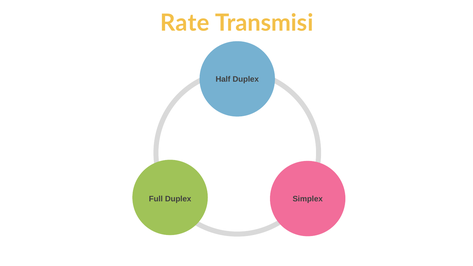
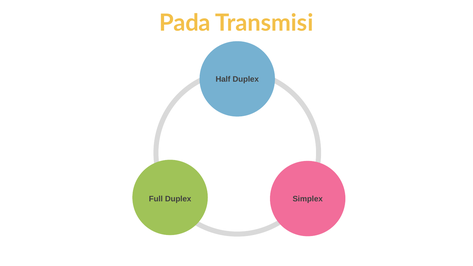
Rate: Rate -> Pada (185, 23)
